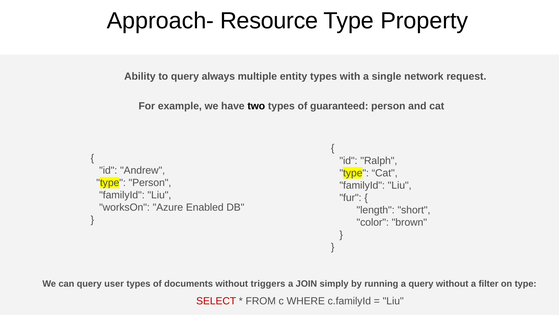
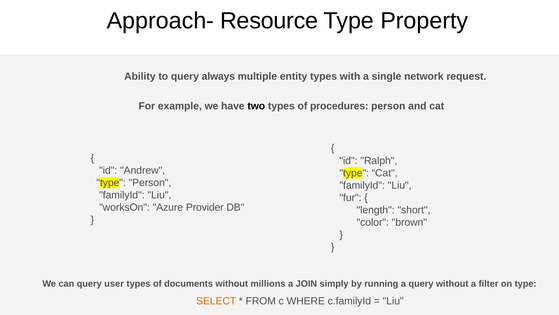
guaranteed: guaranteed -> procedures (339, 106)
Enabled: Enabled -> Provider (205, 207)
triggers: triggers -> millions (268, 283)
SELECT colour: red -> orange (216, 300)
